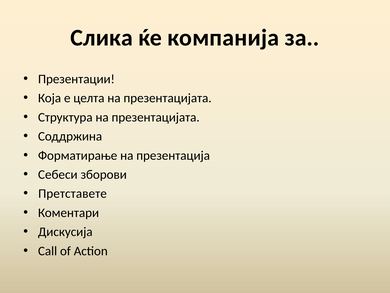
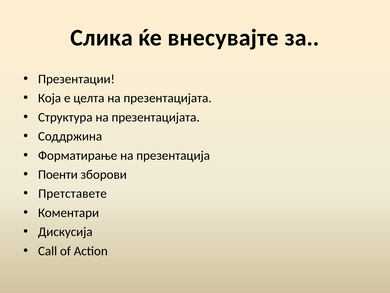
компанија: компанија -> внесувајте (223, 38)
Себеси: Себеси -> Поенти (58, 174)
